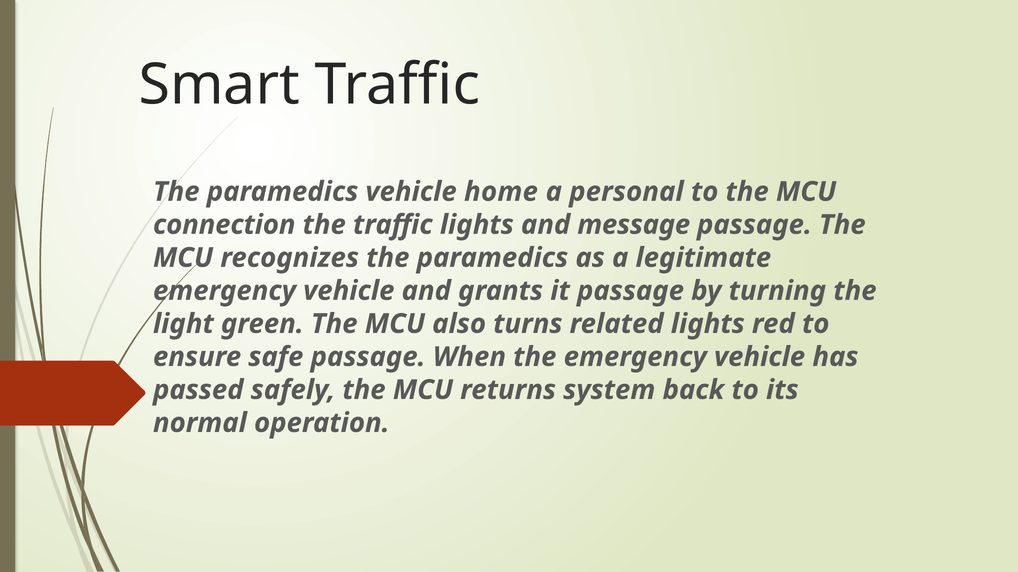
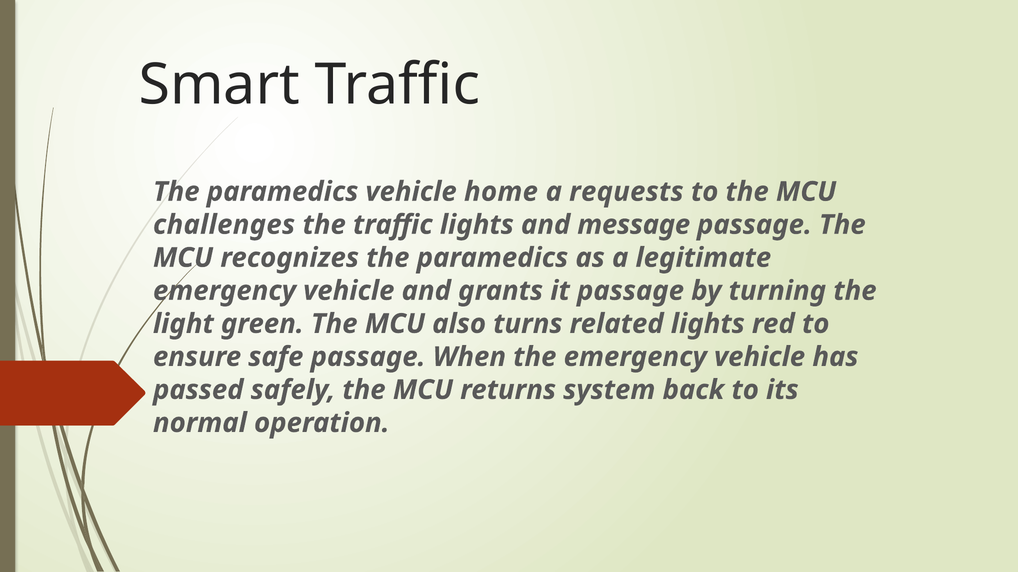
personal: personal -> requests (626, 192)
connection: connection -> challenges (224, 225)
